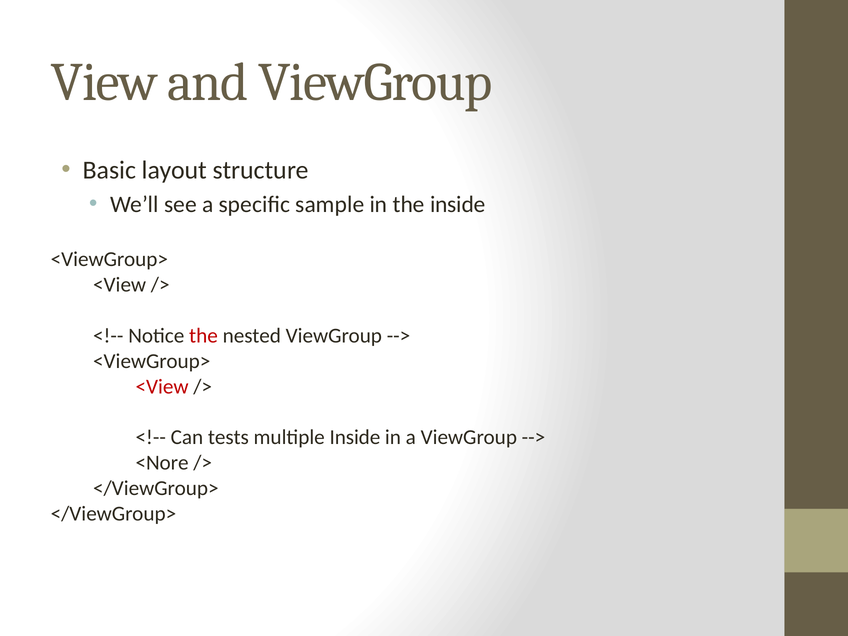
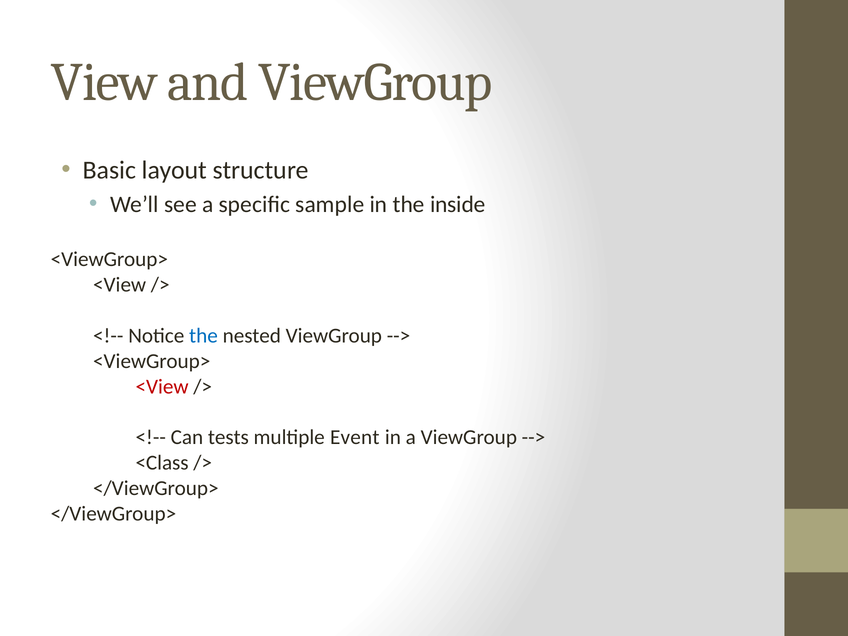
the colour: red -> blue (203, 336)
multiple Inside: Inside -> Event (355, 437)
<Nore: <Nore -> <Class (162, 463)
